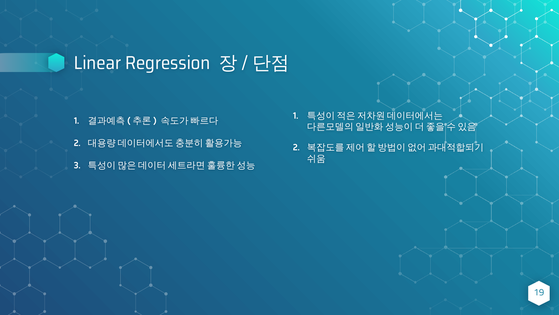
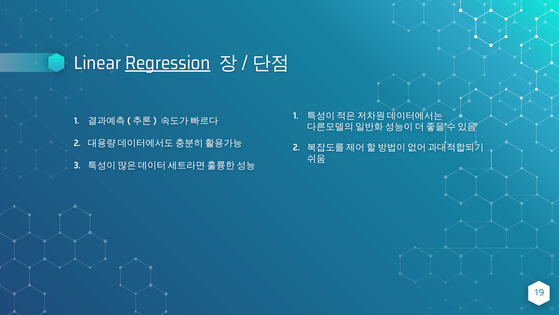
Regression underline: none -> present (168, 63)
